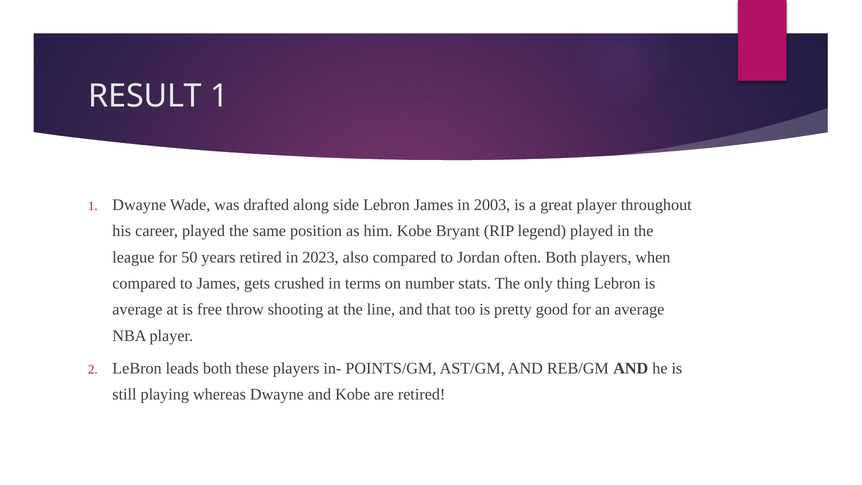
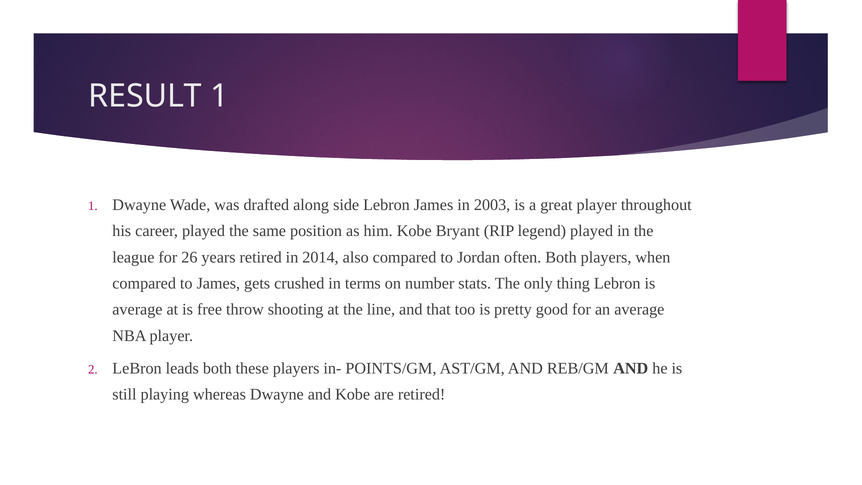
50: 50 -> 26 (189, 257)
2023: 2023 -> 2014 (320, 257)
